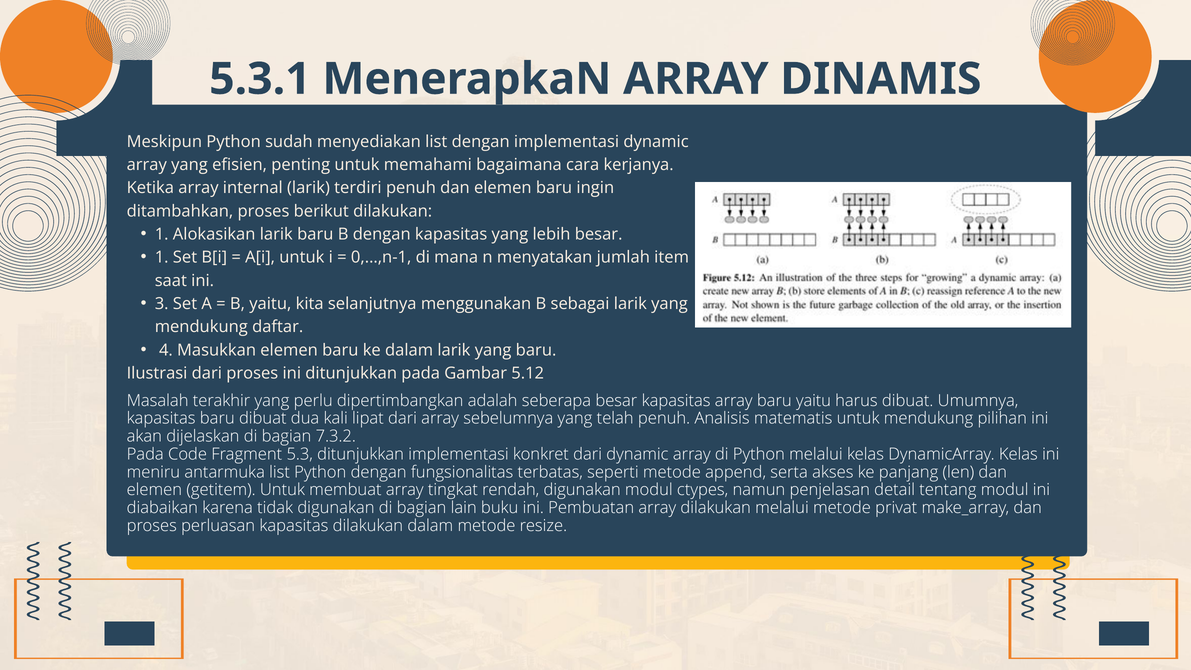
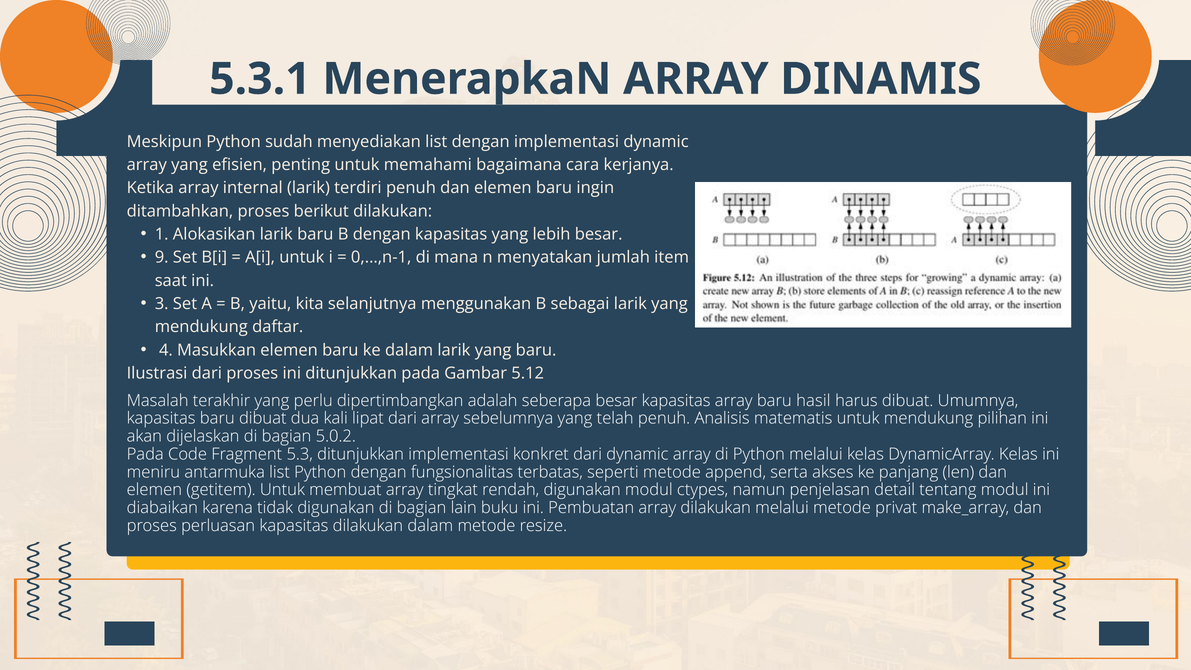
1: 1 -> 9 (162, 257)
baru yaitu: yaitu -> hasil (813, 401)
7.3.2: 7.3.2 -> 5.0.2 (336, 436)
